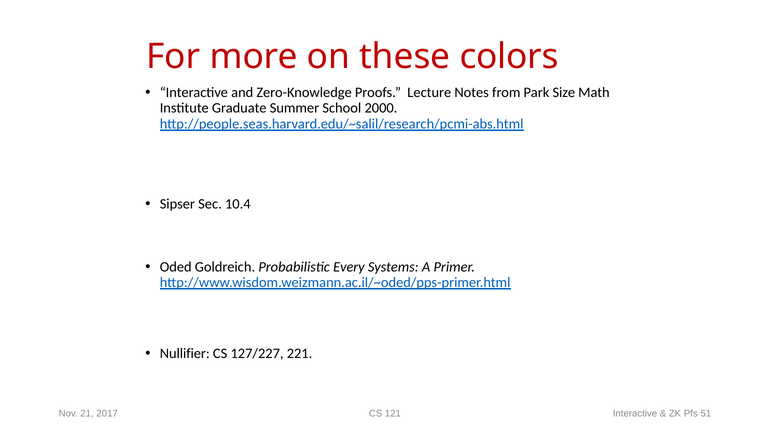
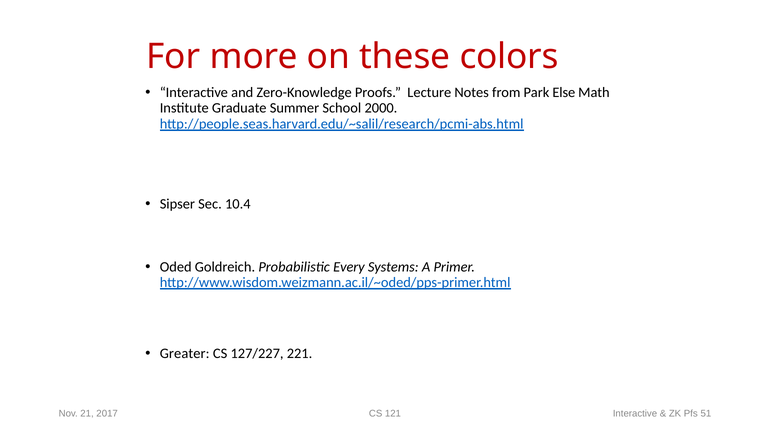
Size: Size -> Else (564, 92)
Nullifier: Nullifier -> Greater (185, 354)
